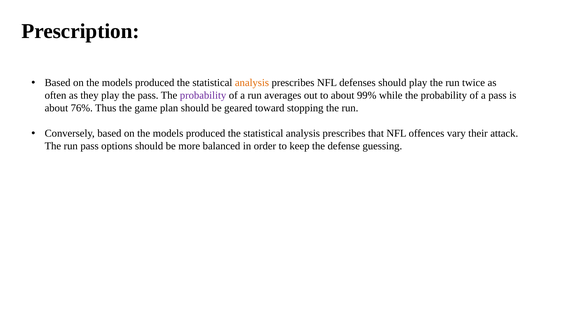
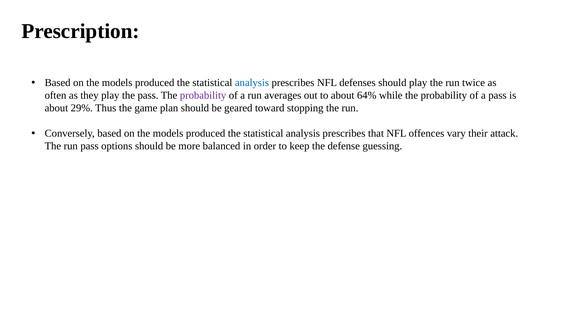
analysis colour: orange -> blue (252, 83)
99%: 99% -> 64% (367, 96)
76%: 76% -> 29% (82, 108)
